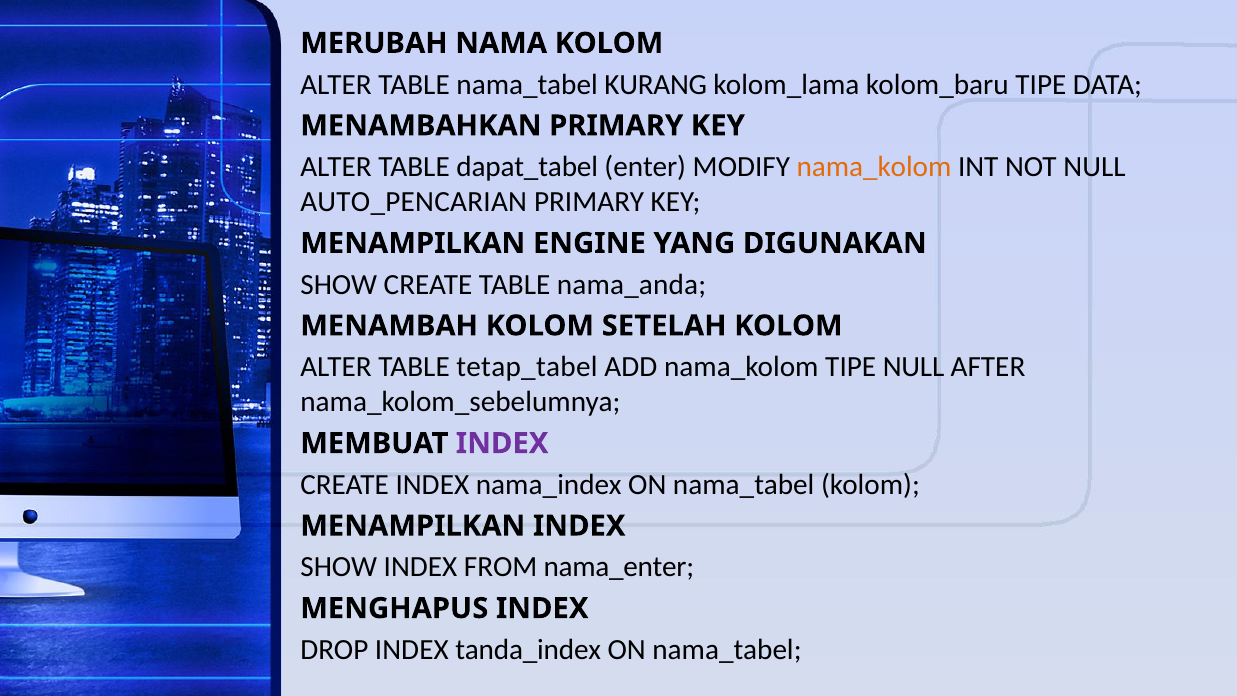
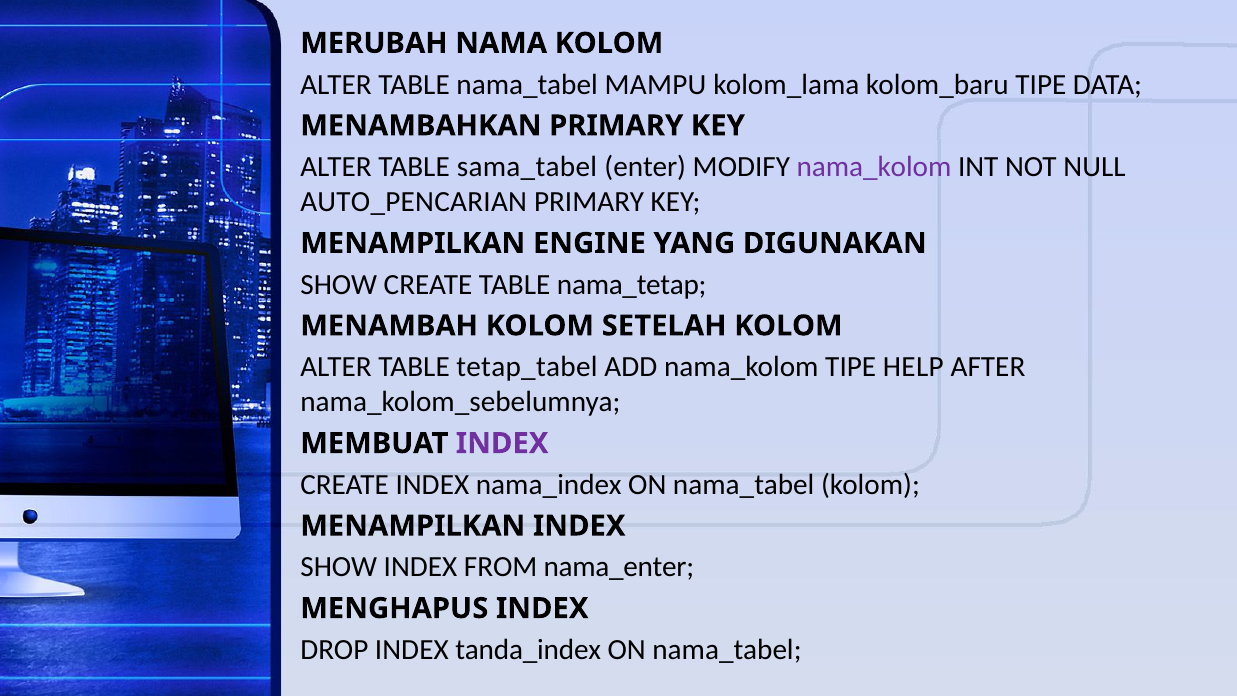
KURANG: KURANG -> MAMPU (656, 84)
dapat_tabel: dapat_tabel -> sama_tabel (527, 167)
nama_kolom colour: orange -> purple (874, 167)
nama_anda: nama_anda -> nama_tetap (632, 284)
TIPE NULL: NULL -> HELP (913, 367)
